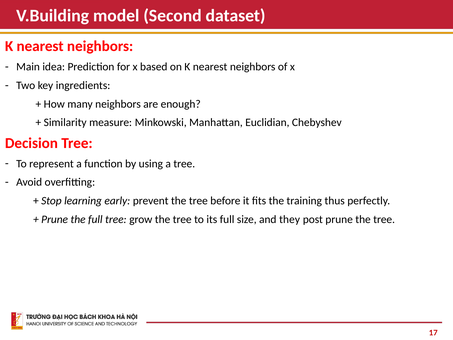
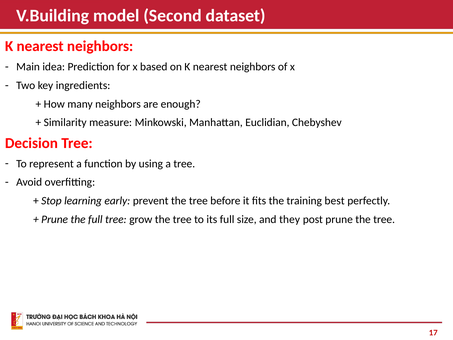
thus: thus -> best (335, 201)
